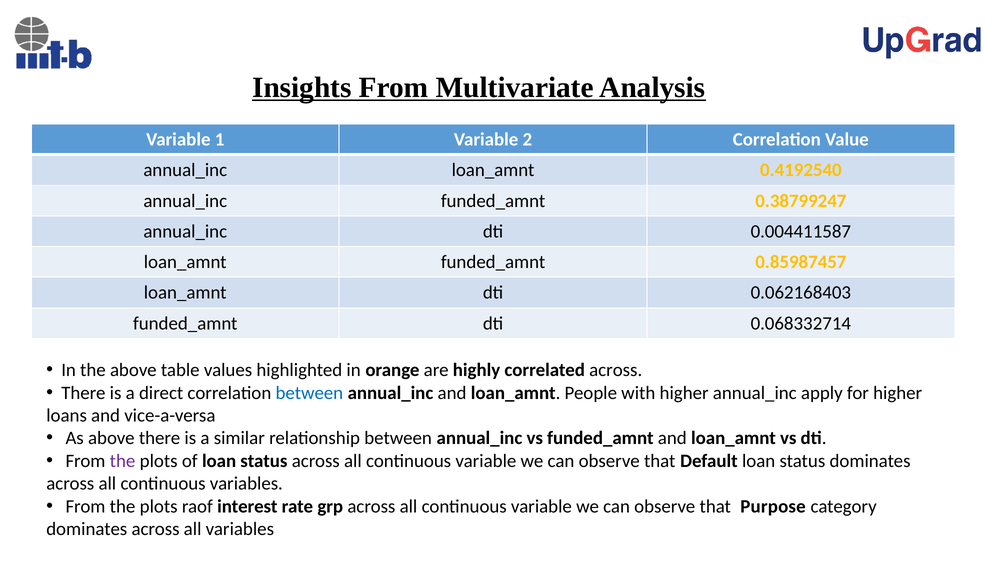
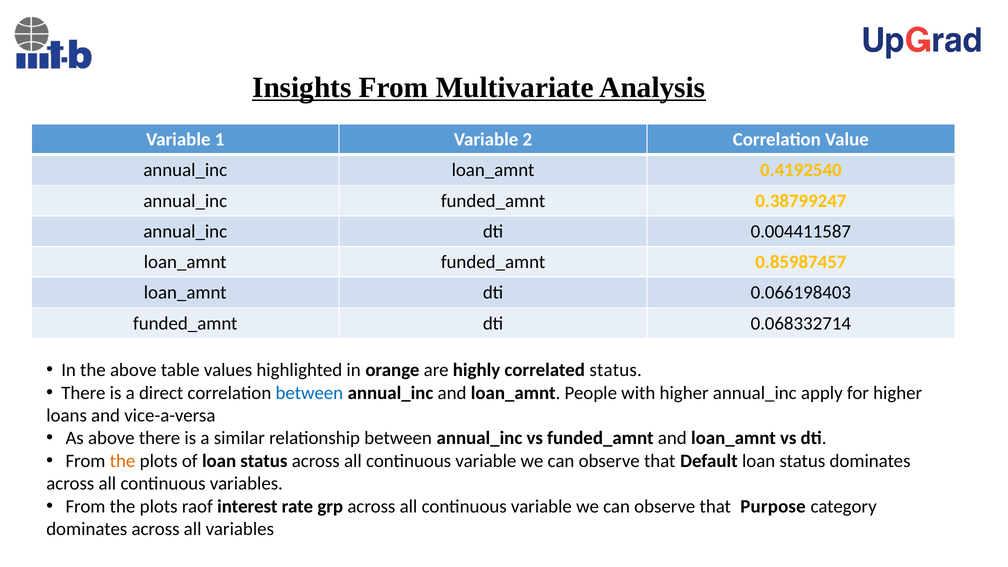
0.062168403: 0.062168403 -> 0.066198403 (801, 293)
correlated across: across -> status (616, 370)
the colour: purple -> orange (123, 461)
